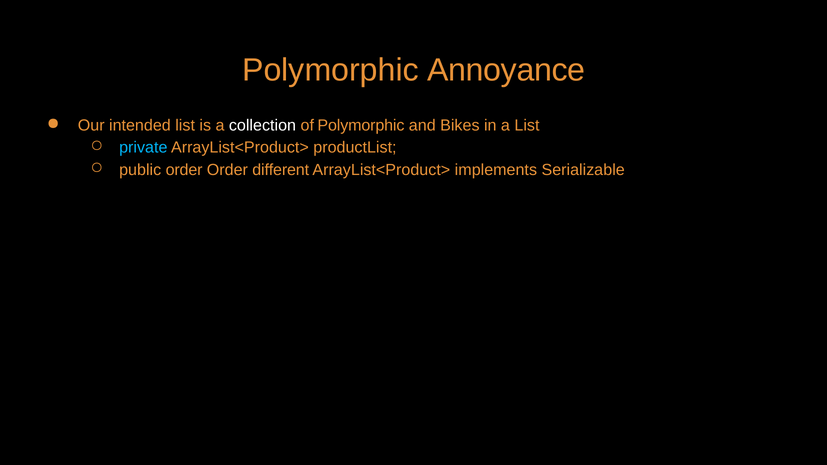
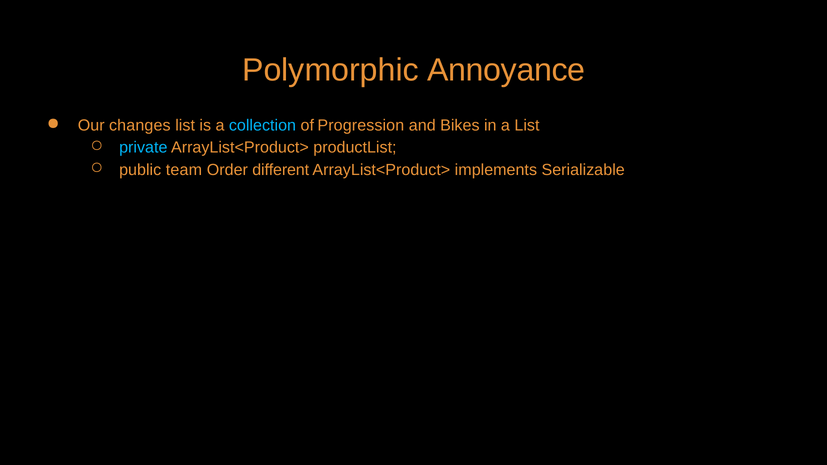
intended: intended -> changes (140, 126)
collection colour: white -> light blue (262, 126)
of Polymorphic: Polymorphic -> Progression (361, 126)
public order: order -> team (184, 170)
